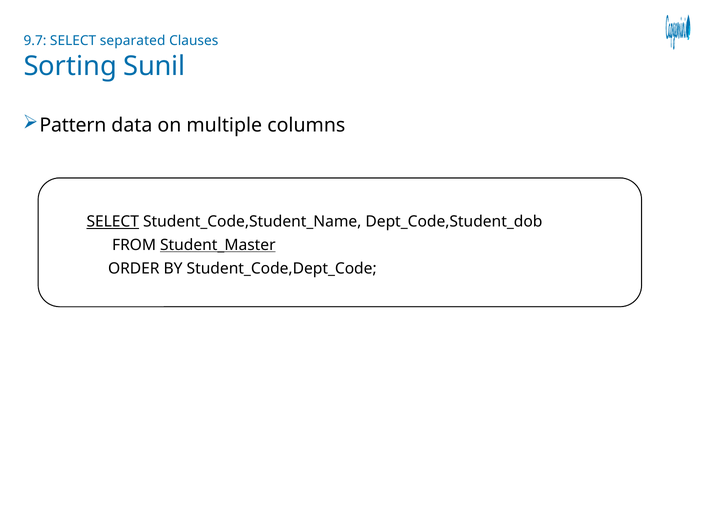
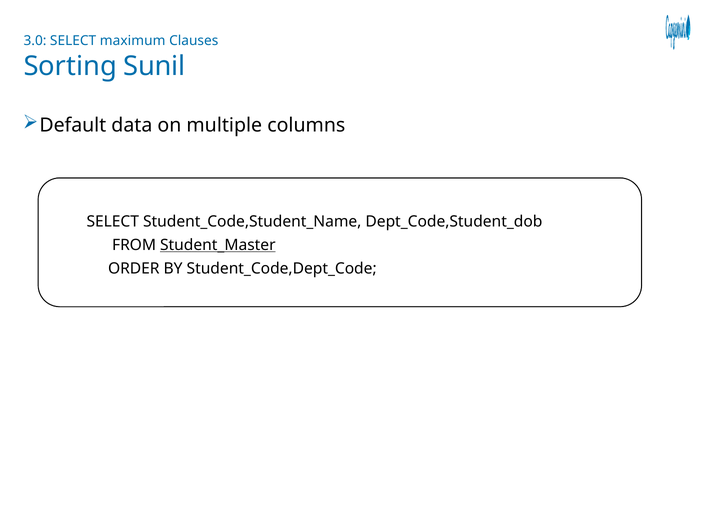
9.7: 9.7 -> 3.0 (35, 41)
separated: separated -> maximum (133, 41)
Pattern: Pattern -> Default (73, 125)
SELECT underline: present -> none (113, 222)
